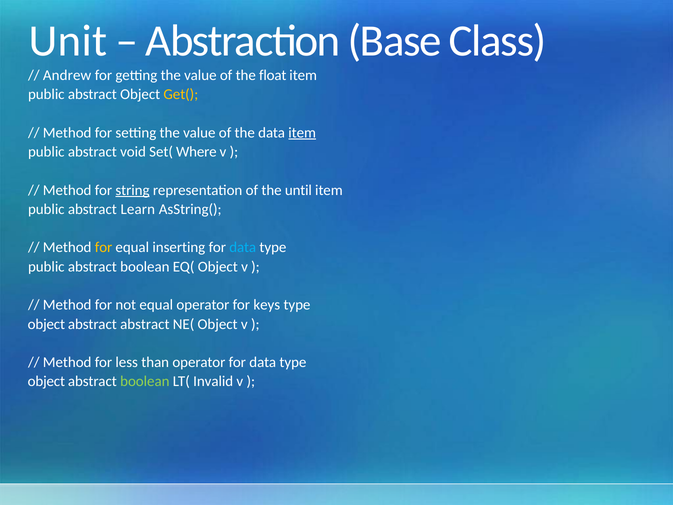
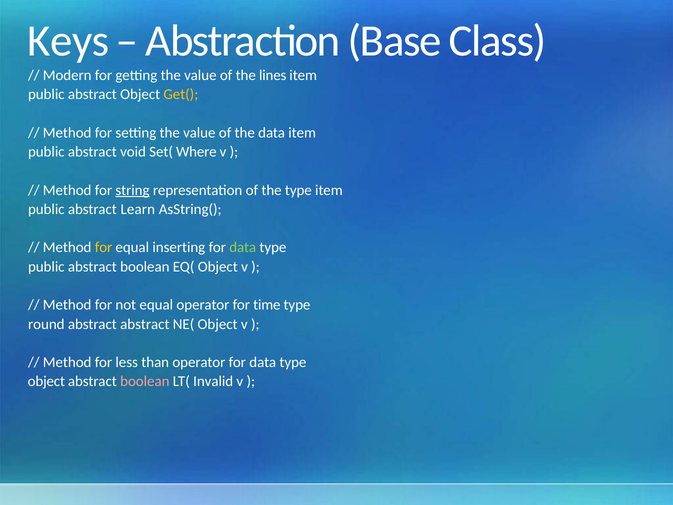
Unit: Unit -> Keys (68, 41)
Andrew: Andrew -> Modern (67, 75)
float: float -> lines (273, 75)
item underline: present -> none (302, 133)
the until: until -> type (298, 190)
data colour: light blue -> light green (243, 247)
keys: keys -> time (267, 305)
object: object -> round (46, 324)
boolean colour: light green -> pink (145, 381)
